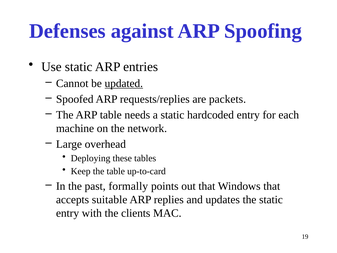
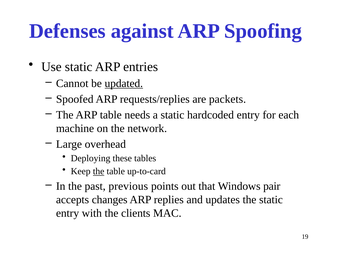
the underline: none -> present (99, 171)
formally: formally -> previous (128, 186)
Windows that: that -> pair (272, 186)
suitable: suitable -> changes (110, 199)
